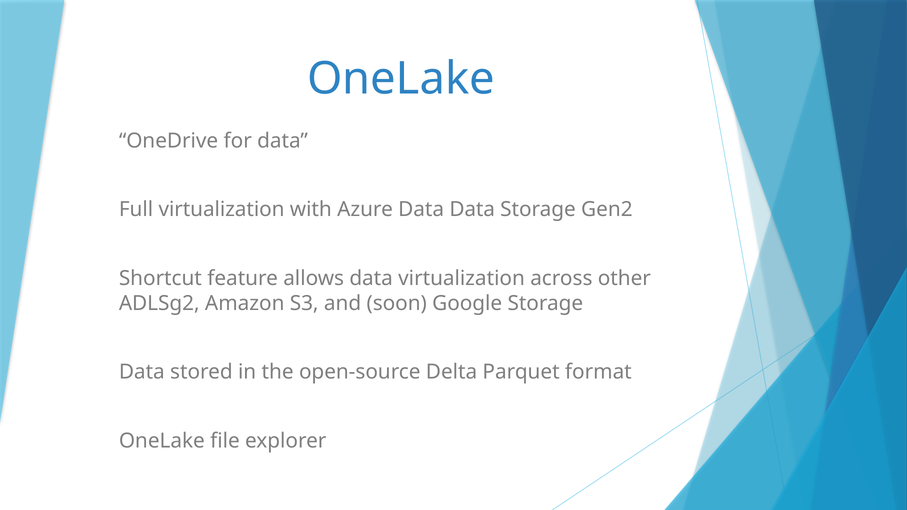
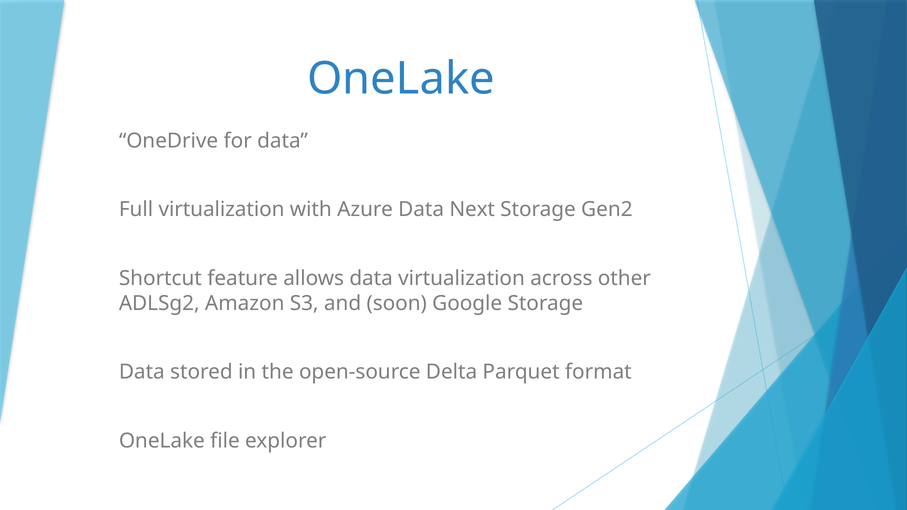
Data Data: Data -> Next (472, 210)
